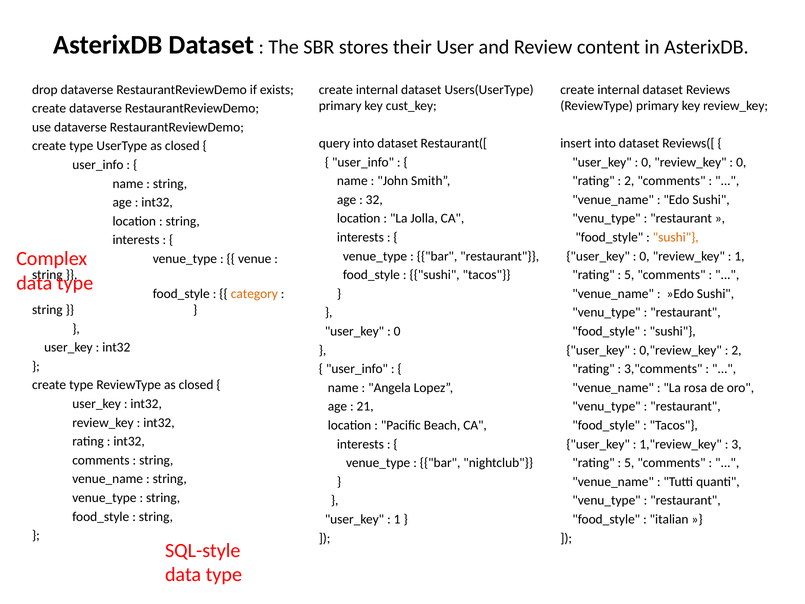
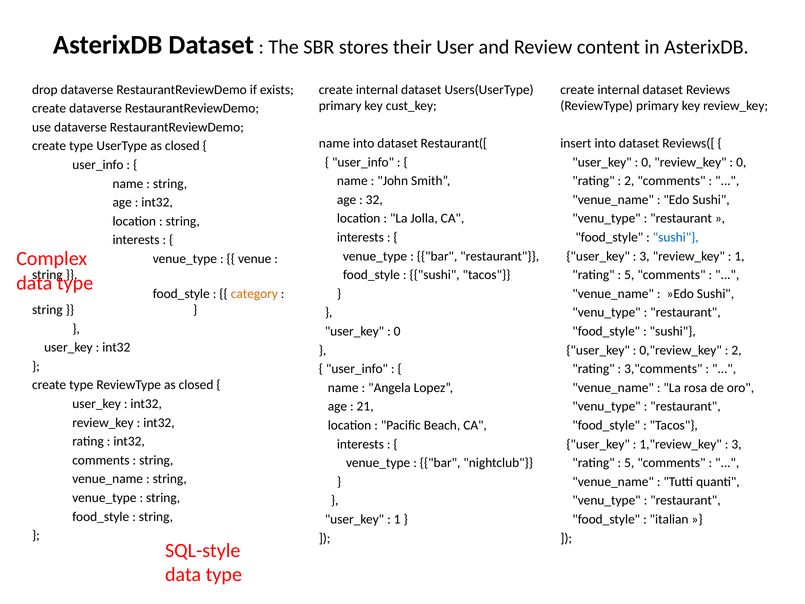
query: query -> name (334, 143)
sushi colour: orange -> blue (676, 237)
0: 0 -> 3 (645, 256)
